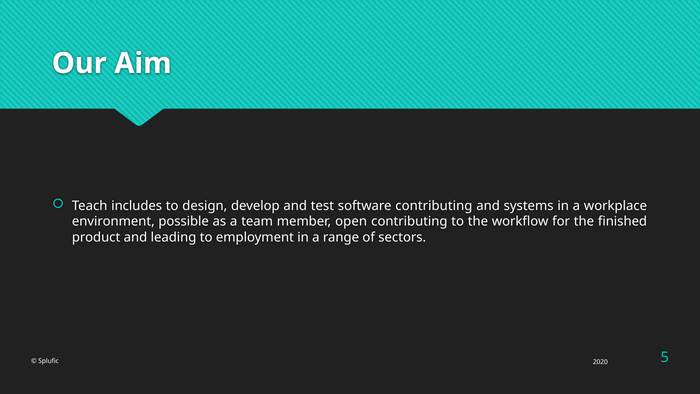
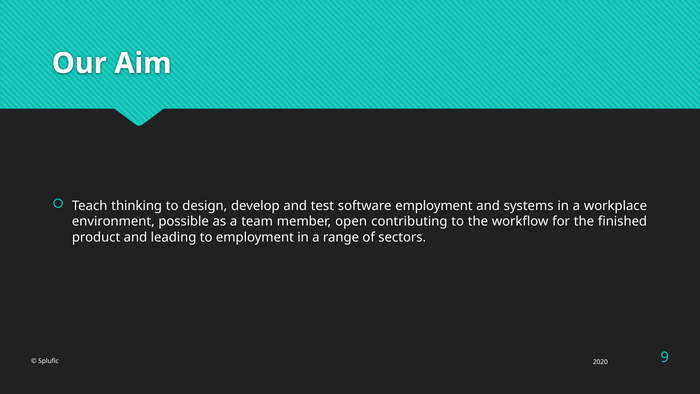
includes: includes -> thinking (137, 206)
software contributing: contributing -> employment (434, 206)
5: 5 -> 9 (665, 357)
